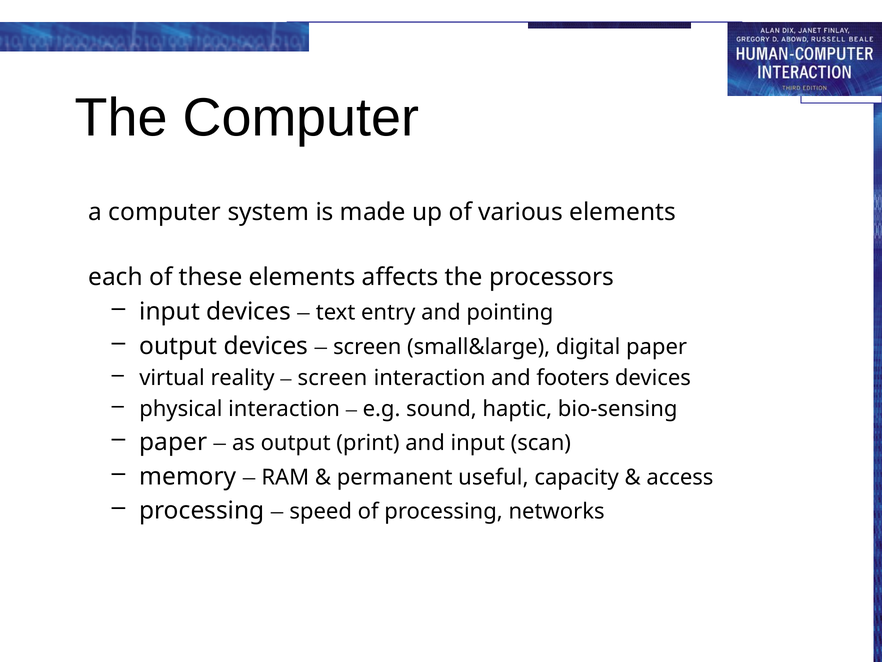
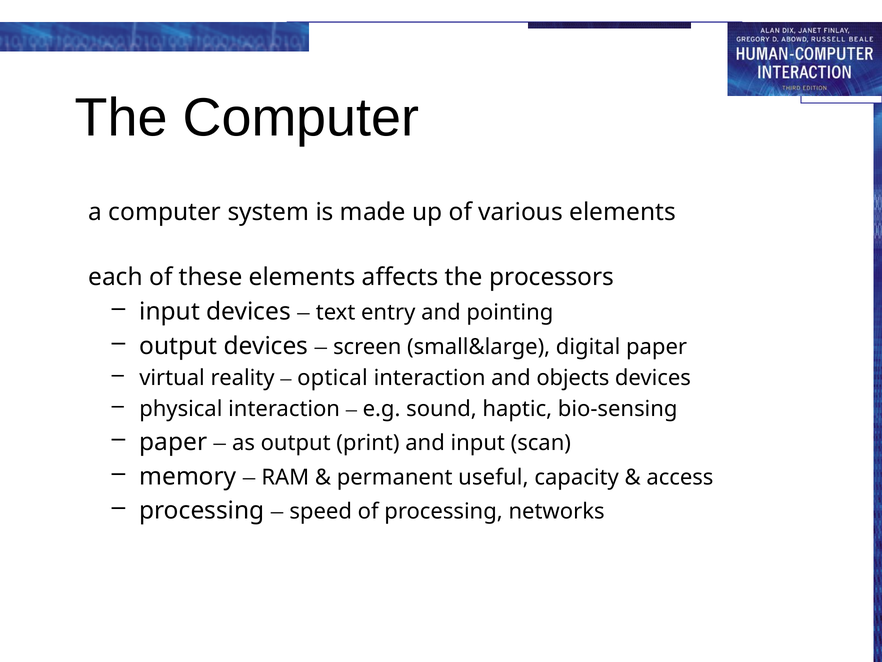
screen: screen -> optical (332, 378)
footers: footers -> objects (573, 378)
